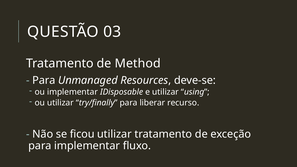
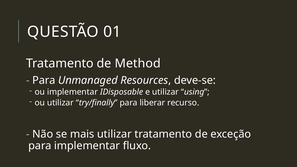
03: 03 -> 01 (112, 32)
ficou: ficou -> mais (82, 134)
